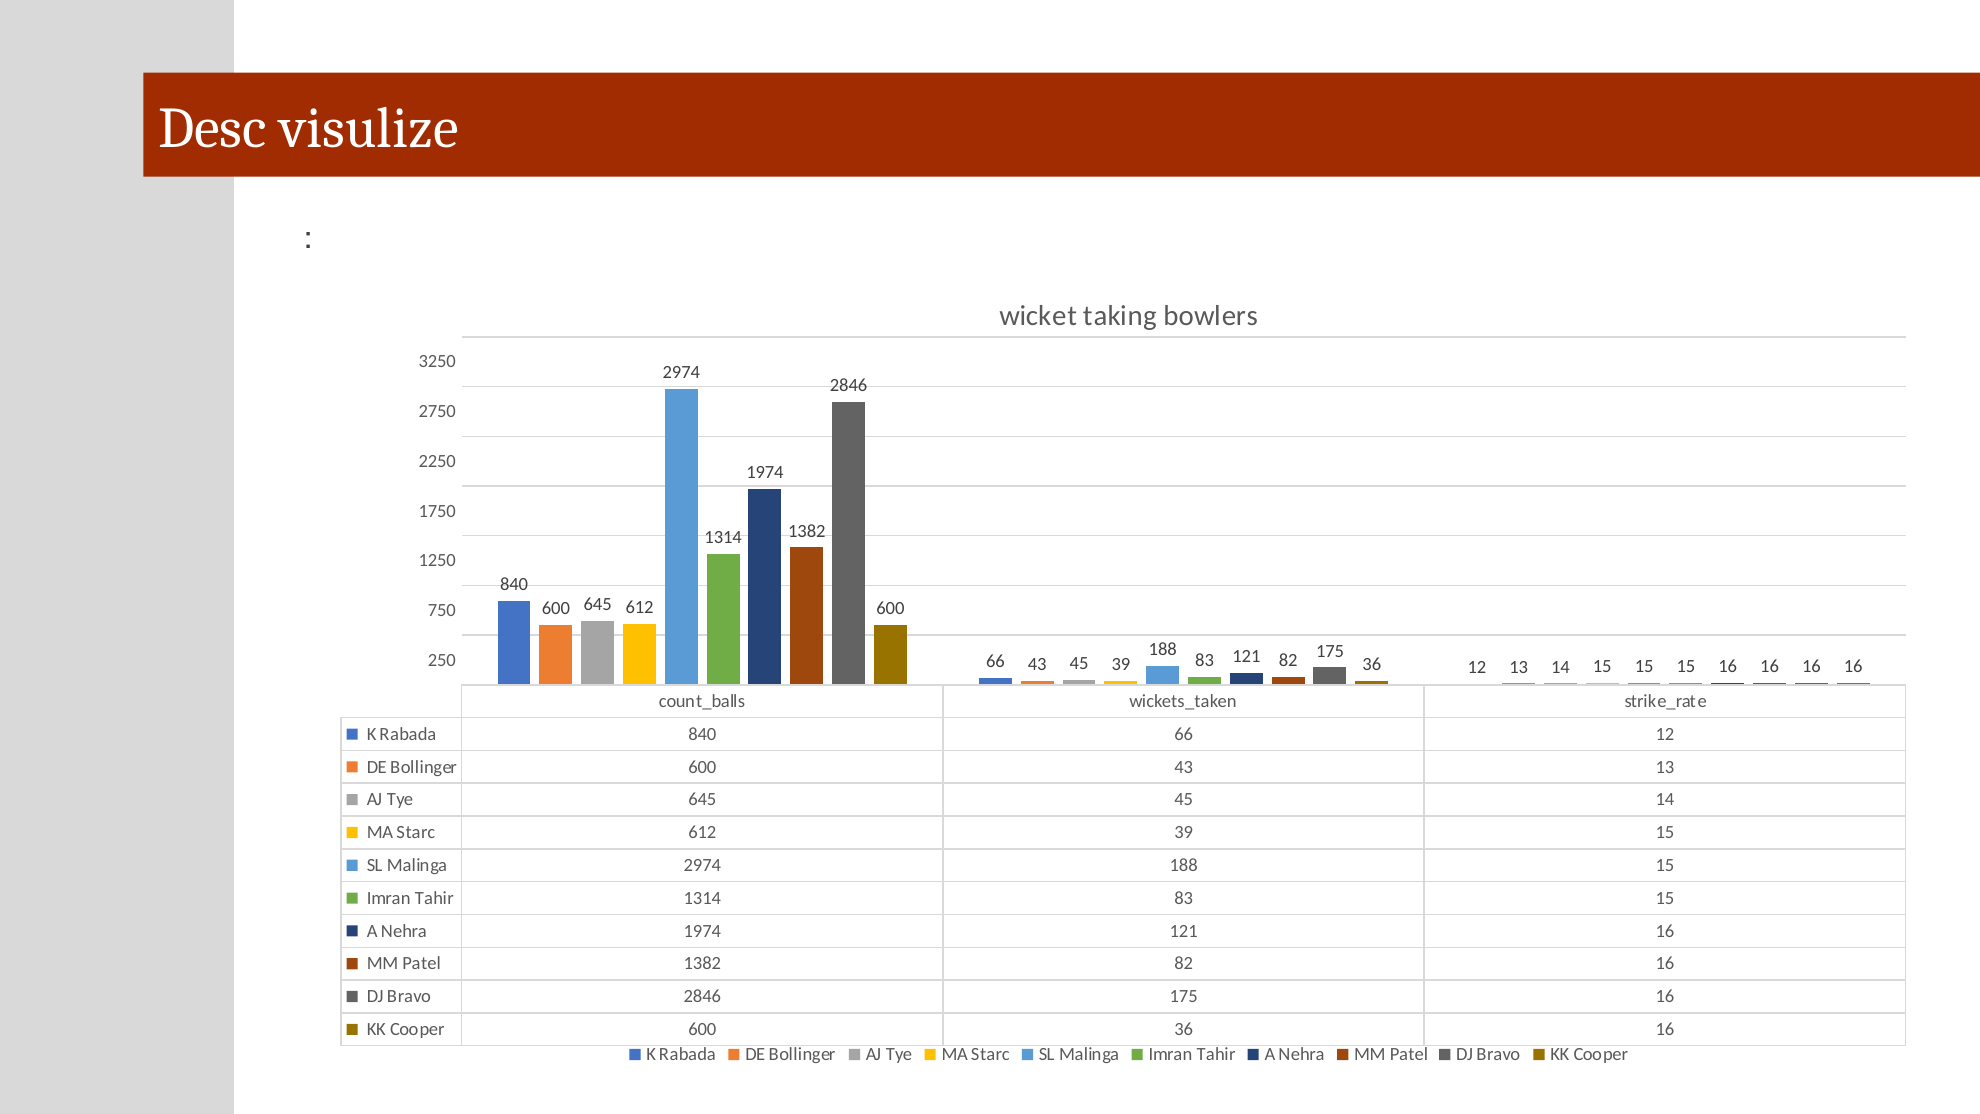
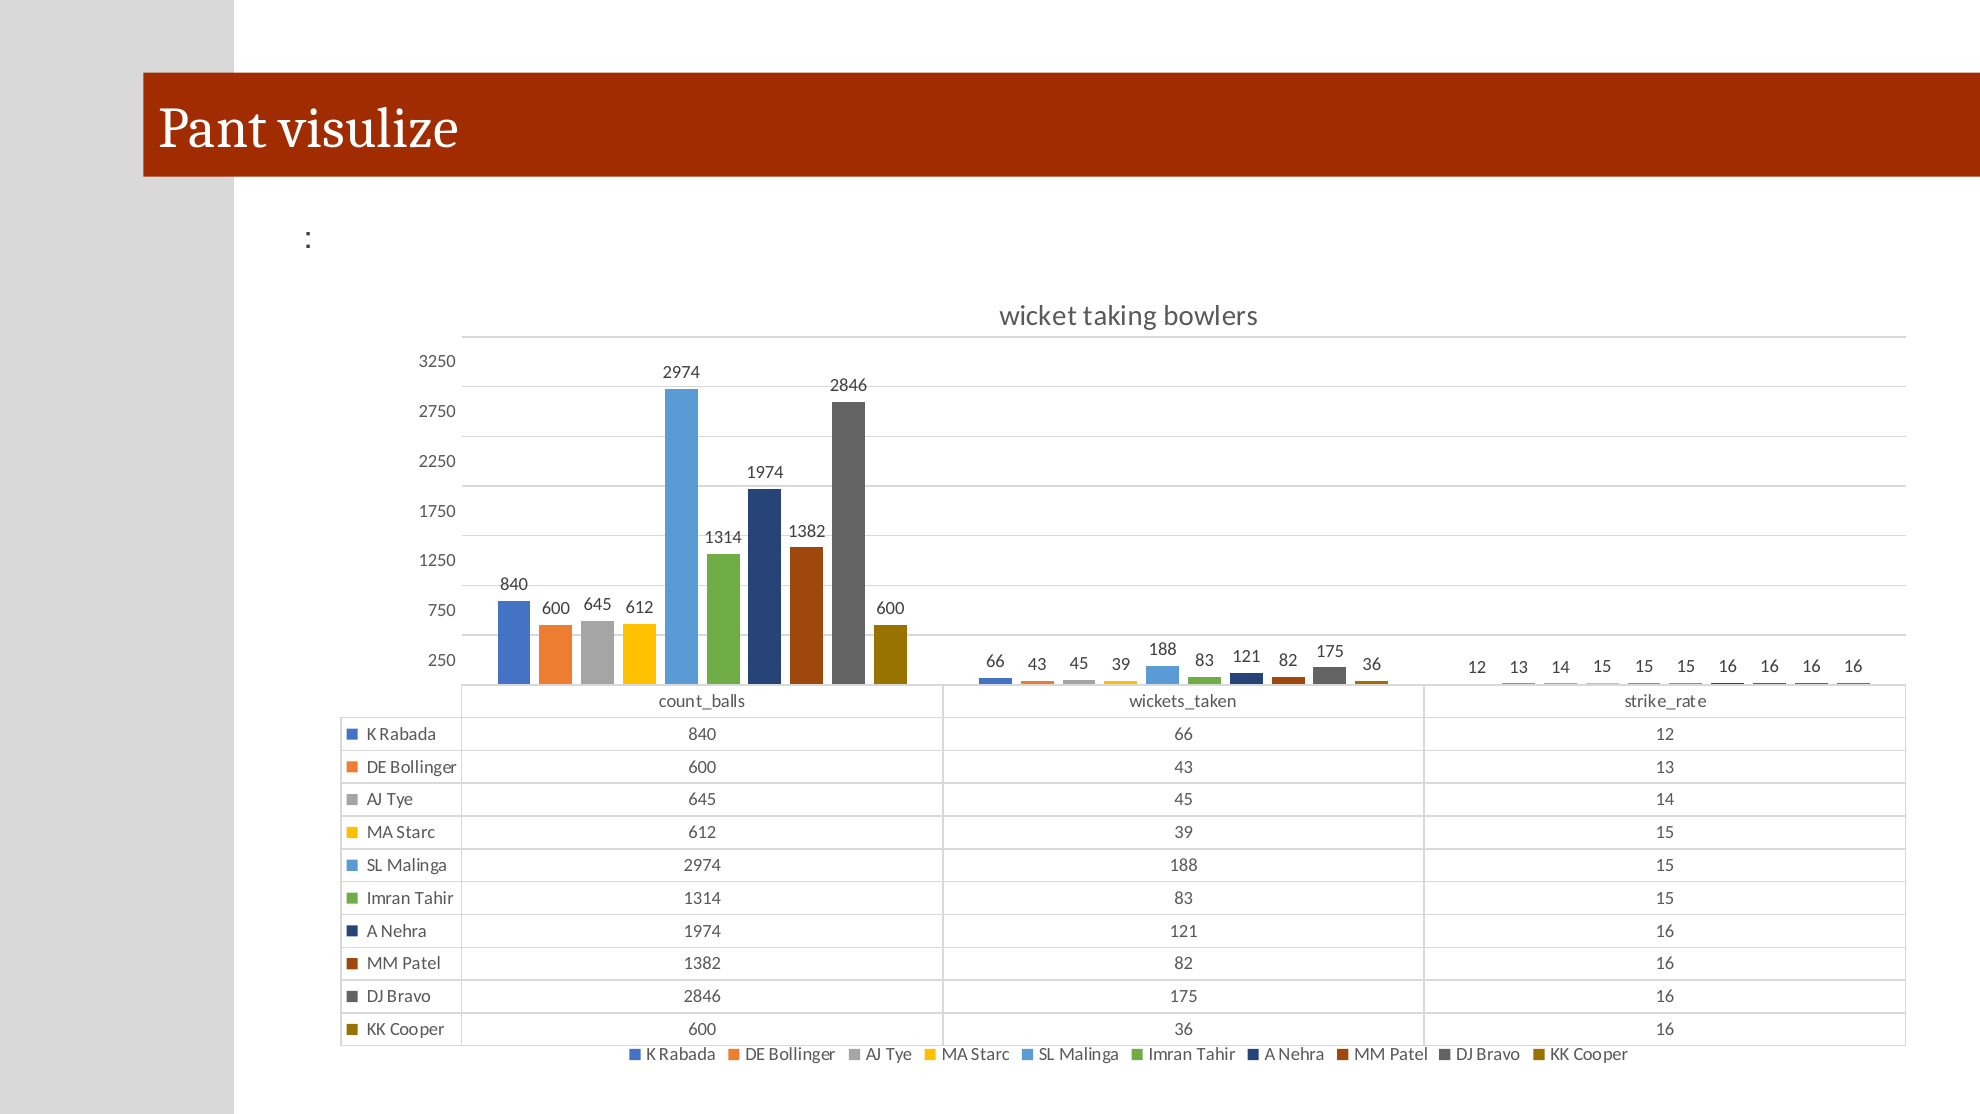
Desc: Desc -> Pant (213, 129)
